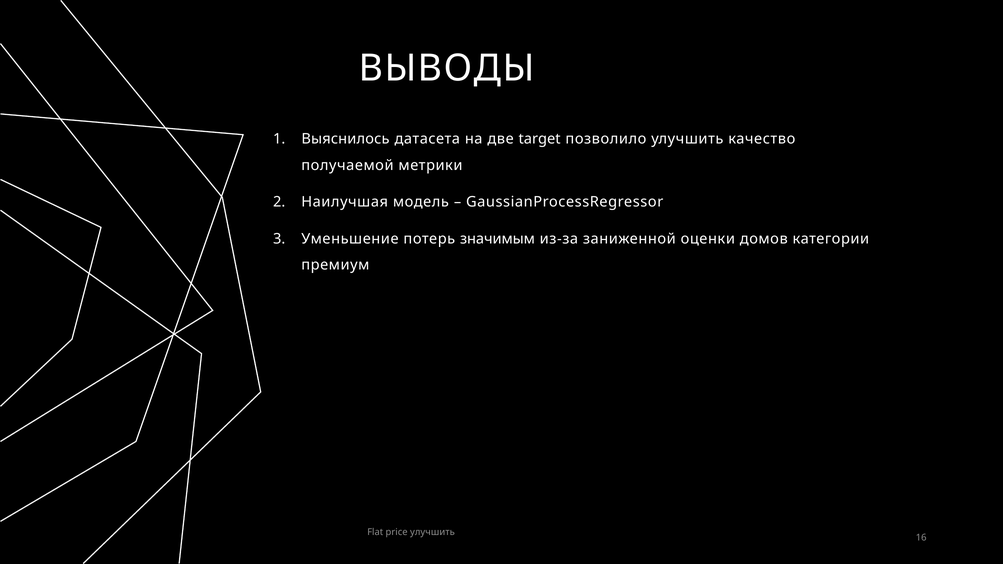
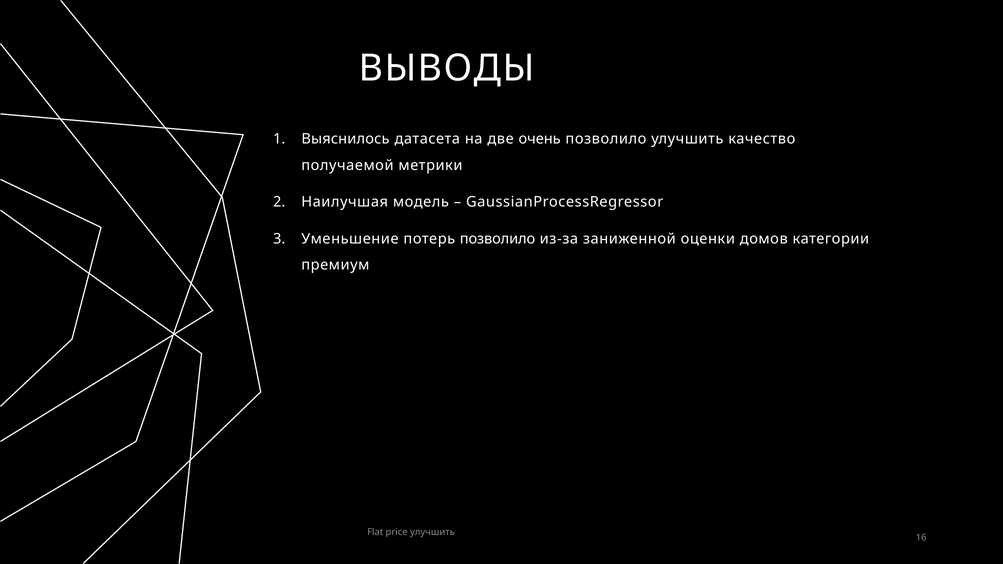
target: target -> очень (540, 139)
потерь значимым: значимым -> позволило (497, 239)
